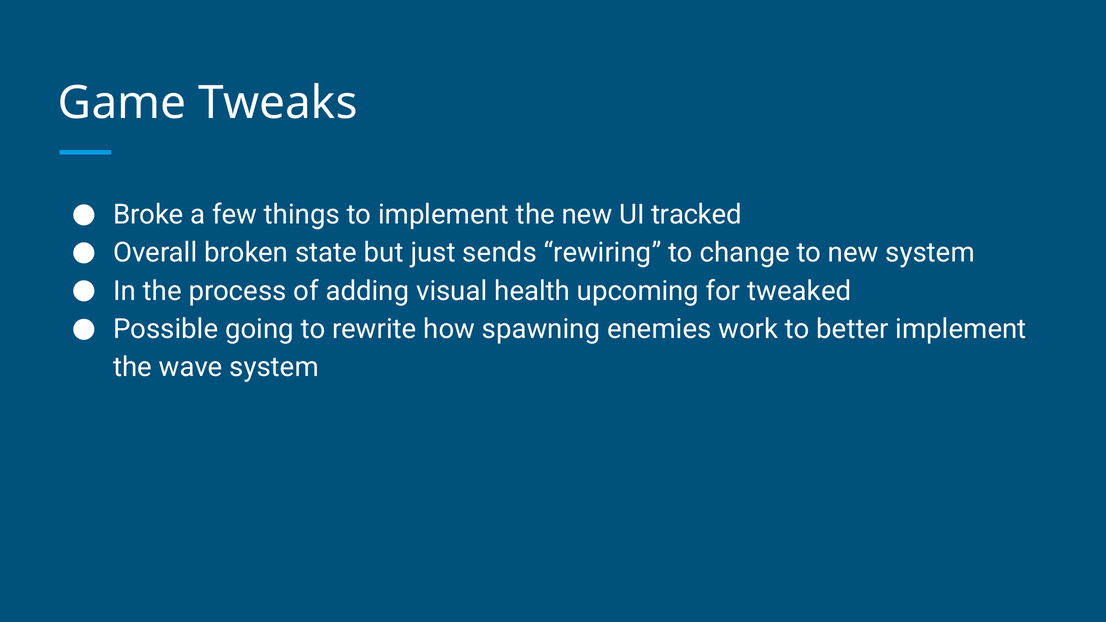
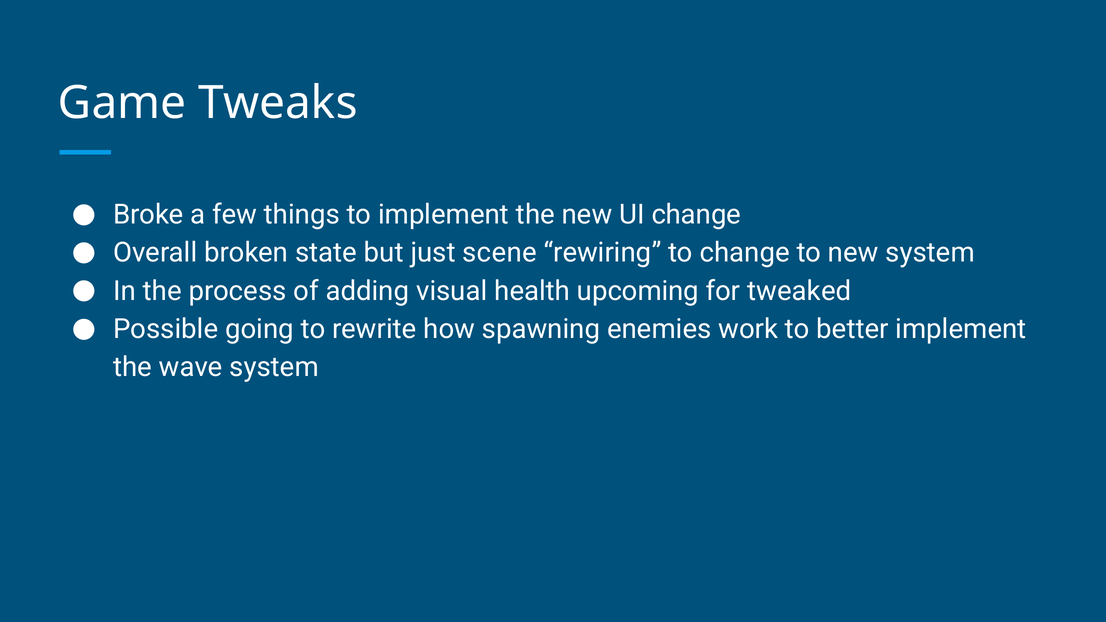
UI tracked: tracked -> change (696, 215)
sends: sends -> scene (500, 253)
